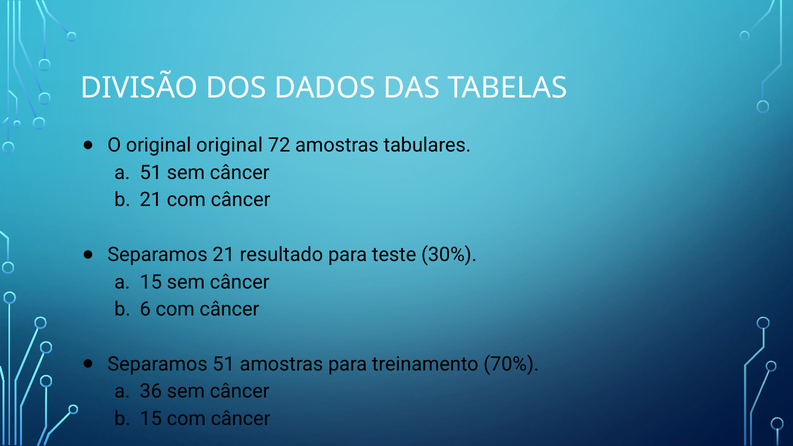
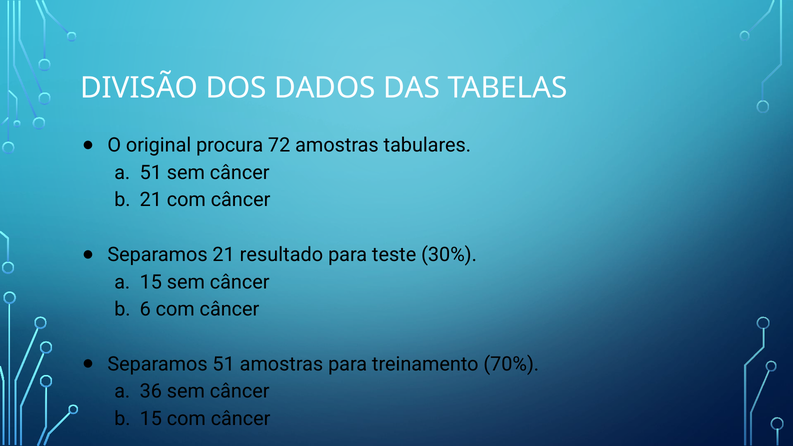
original original: original -> procura (230, 145)
